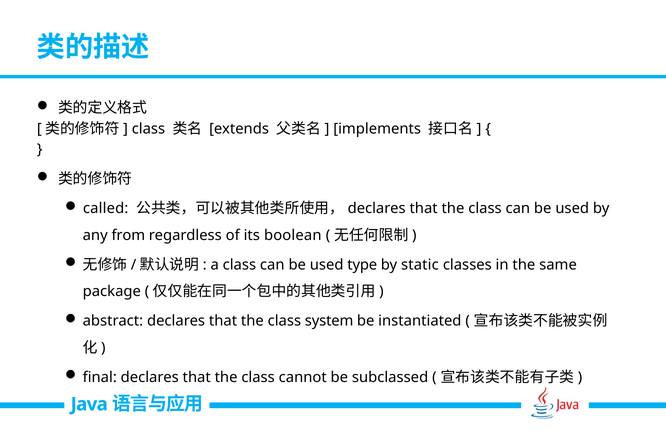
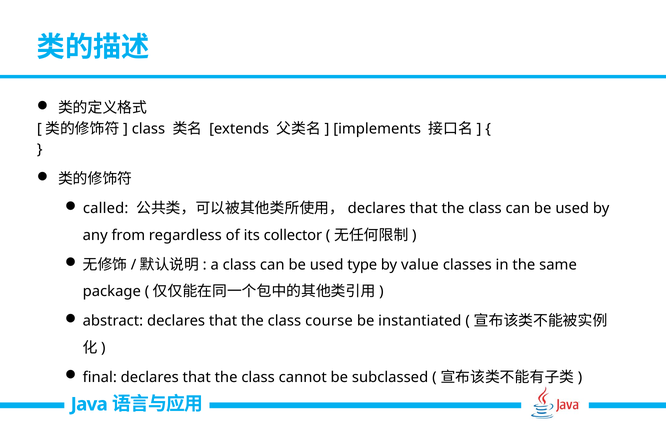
boolean: boolean -> collector (293, 235)
static: static -> value (420, 265)
system: system -> course (329, 321)
